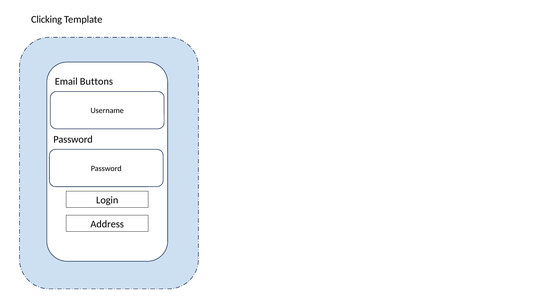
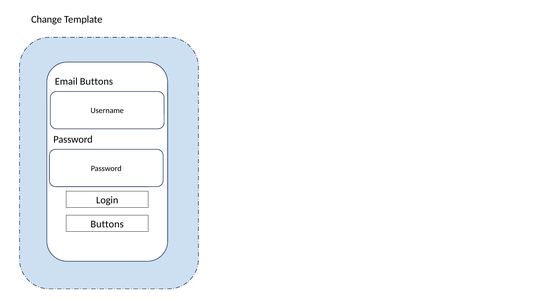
Clicking: Clicking -> Change (47, 20)
Address: Address -> Buttons (107, 224)
